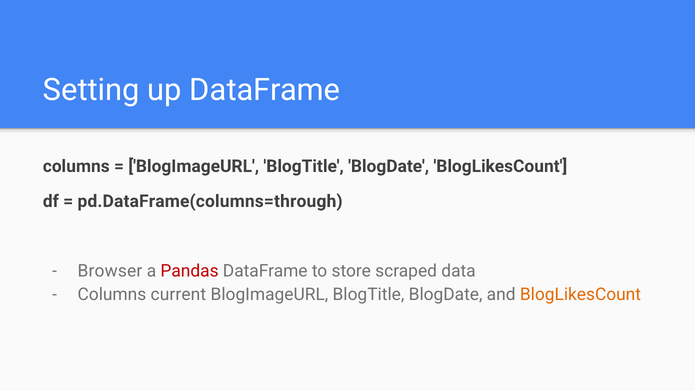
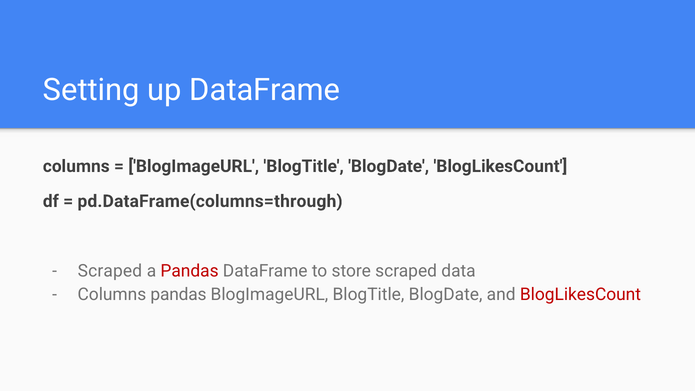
Browser: Browser -> Scraped (110, 271)
Columns current: current -> pandas (178, 295)
BlogLikesCount colour: orange -> red (580, 295)
